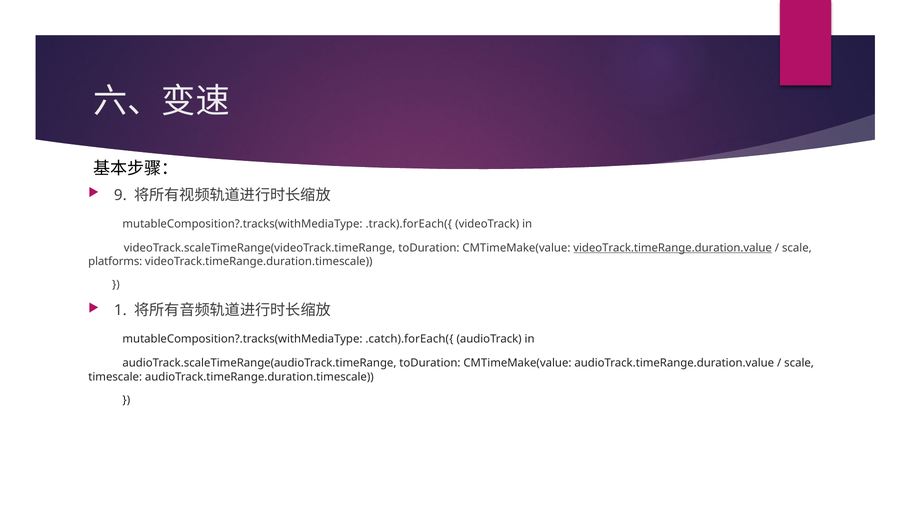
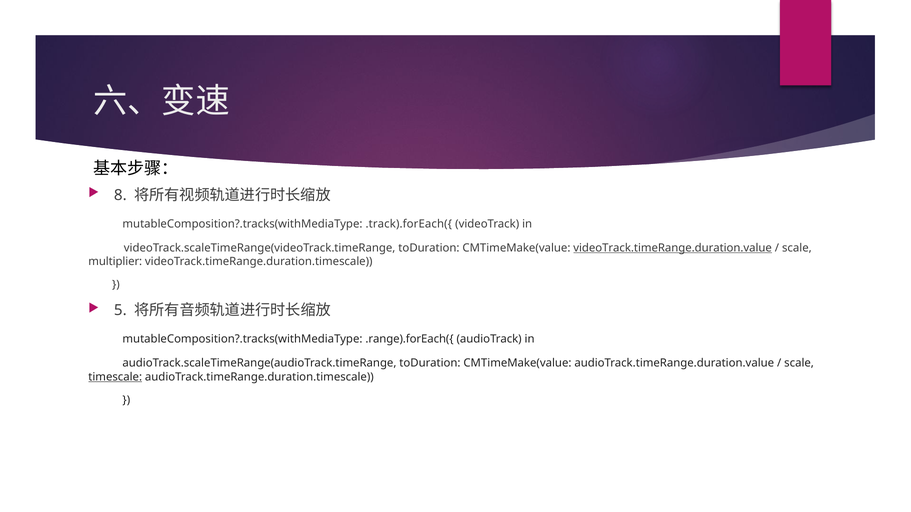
9: 9 -> 8 (120, 195)
platforms: platforms -> multiplier (115, 262)
1: 1 -> 5 (120, 311)
.catch).forEach({: .catch).forEach({ -> .range).forEach({ (410, 340)
timescale underline: none -> present (115, 377)
